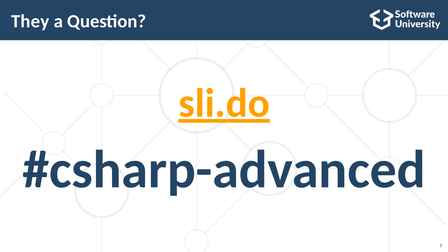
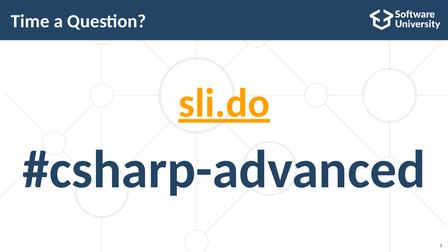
They: They -> Time (30, 21)
